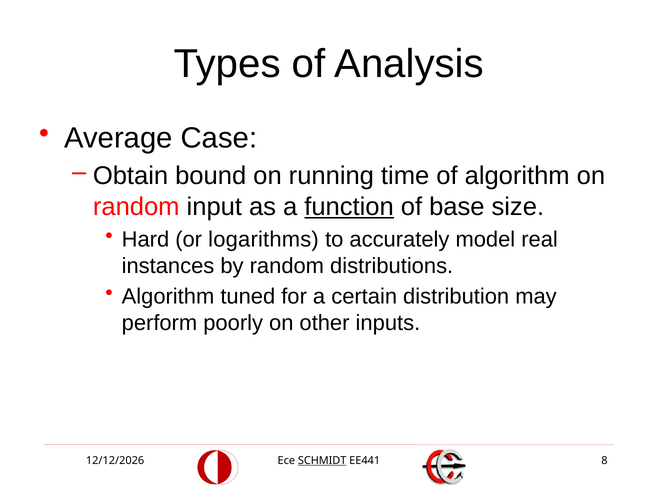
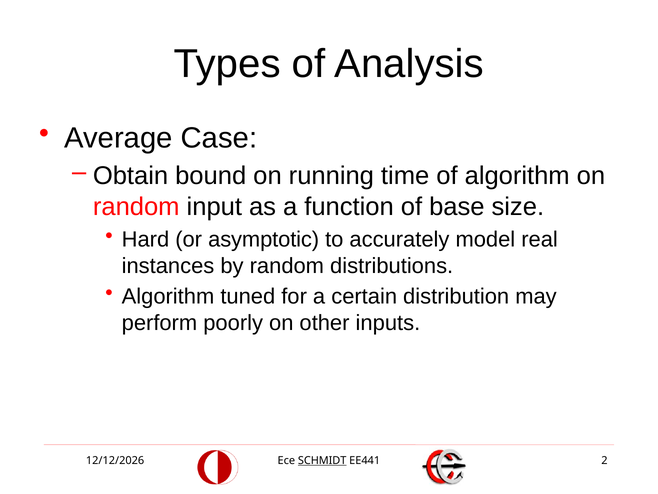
function underline: present -> none (349, 207)
logarithms: logarithms -> asymptotic (264, 239)
8: 8 -> 2 (604, 460)
